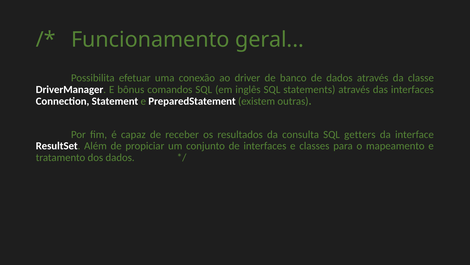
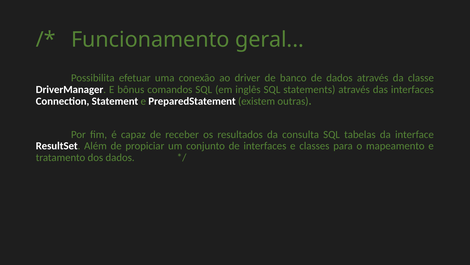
getters: getters -> tabelas (360, 134)
